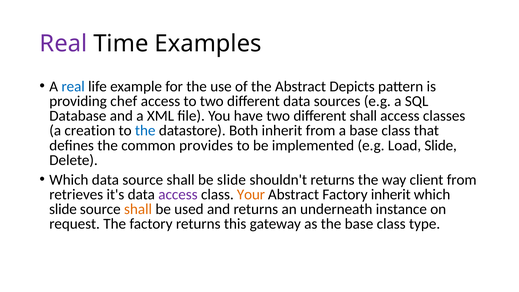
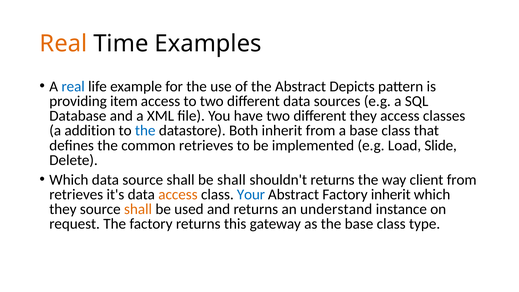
Real colour: purple -> orange (63, 44)
chef: chef -> item (124, 101)
different shall: shall -> they (363, 116)
creation: creation -> addition (90, 131)
common provides: provides -> retrieves (206, 145)
be slide: slide -> shall (231, 180)
access colour: purple -> orange (178, 194)
Your colour: orange -> blue (251, 194)
slide: slide -> they (63, 209)
underneath: underneath -> understand (336, 209)
